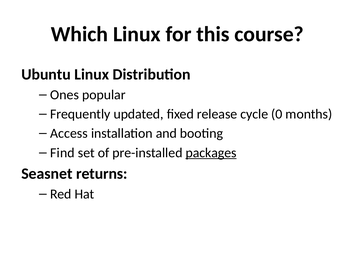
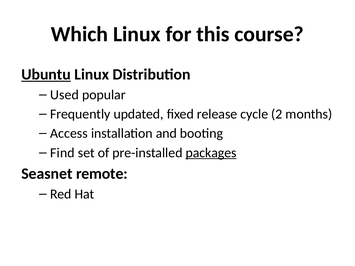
Ubuntu underline: none -> present (46, 74)
Ones: Ones -> Used (65, 95)
0: 0 -> 2 (277, 114)
returns: returns -> remote (102, 174)
